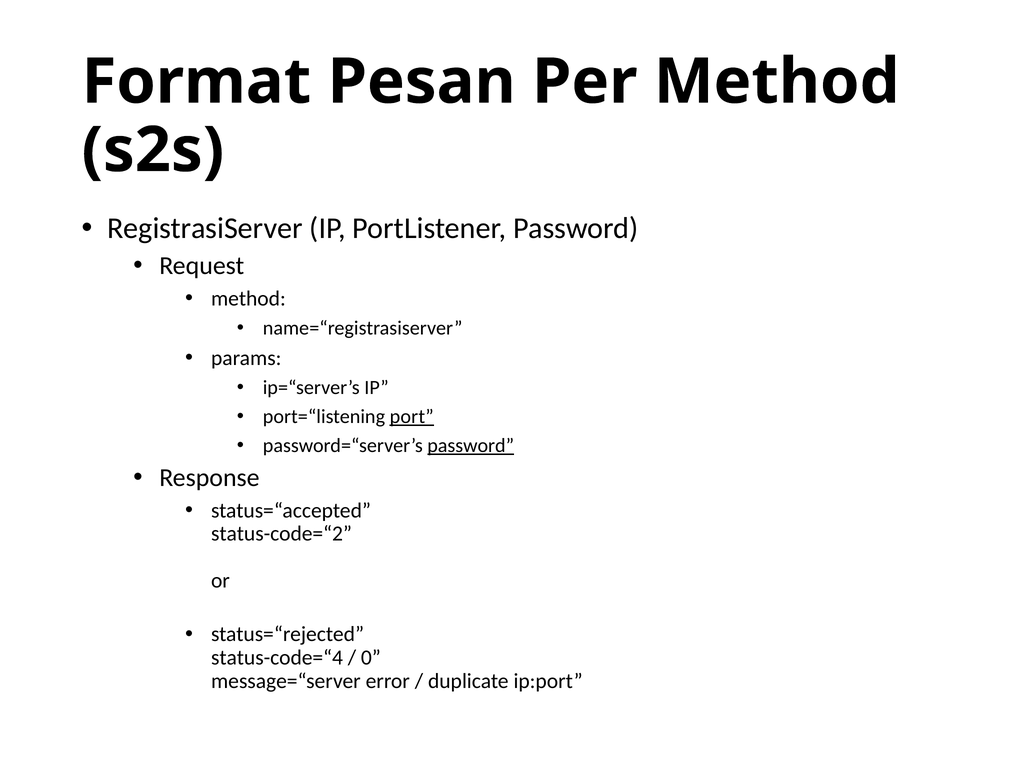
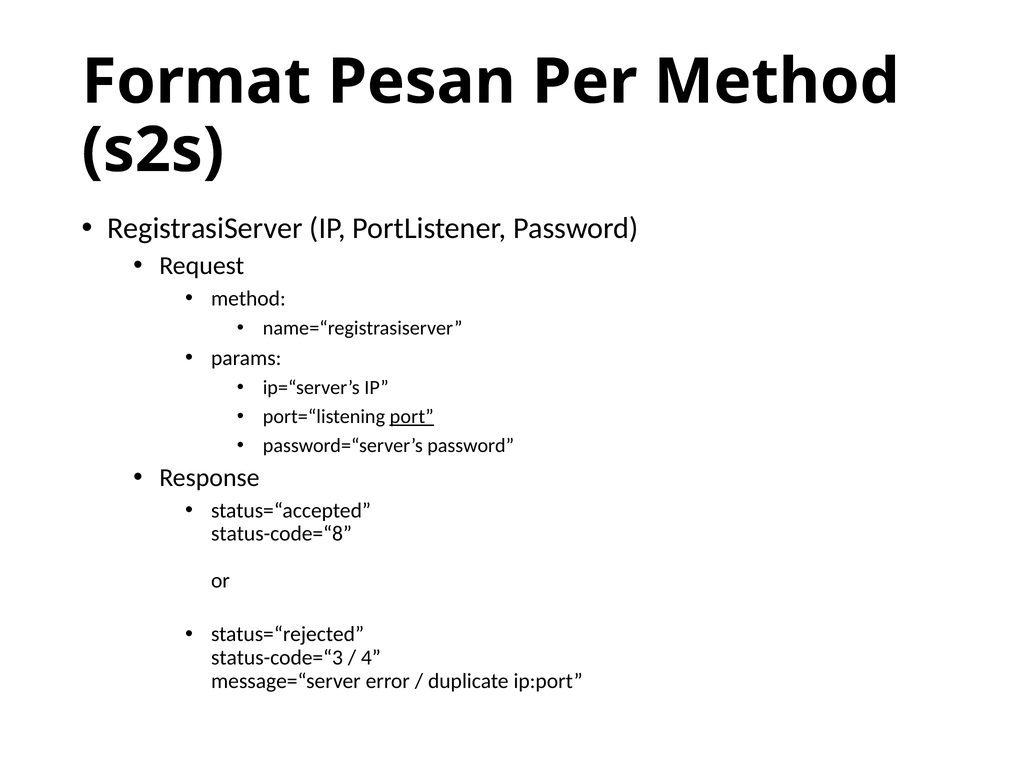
password underline: present -> none (471, 446)
status-code=“2: status-code=“2 -> status-code=“8 (282, 534)
status-code=“4: status-code=“4 -> status-code=“3 (277, 658)
0: 0 -> 4 (371, 658)
